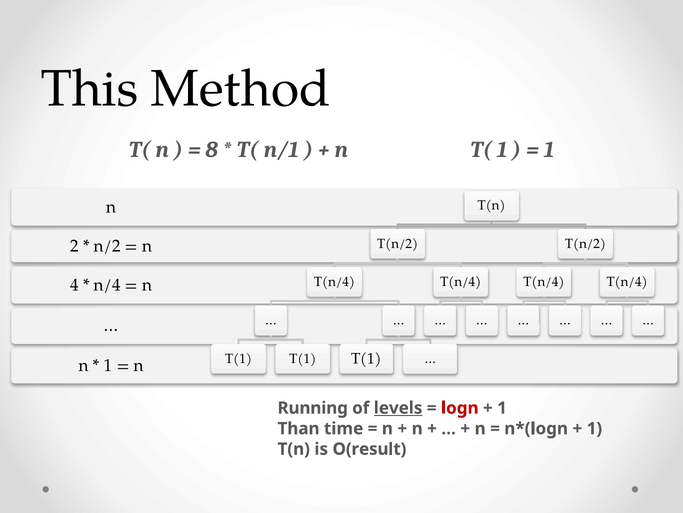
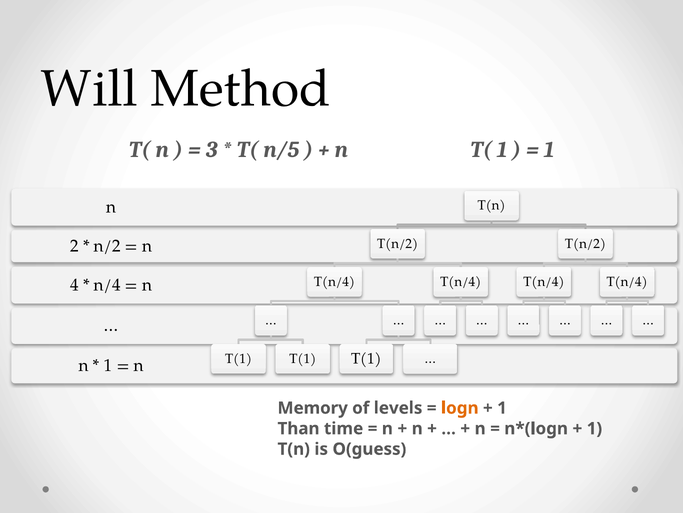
This: This -> Will (89, 89)
8: 8 -> 3 (212, 149)
n/1: n/1 -> n/5 (281, 149)
Running: Running -> Memory (313, 407)
levels underline: present -> none (398, 407)
logn colour: red -> orange (460, 407)
O(result: O(result -> O(guess (369, 448)
